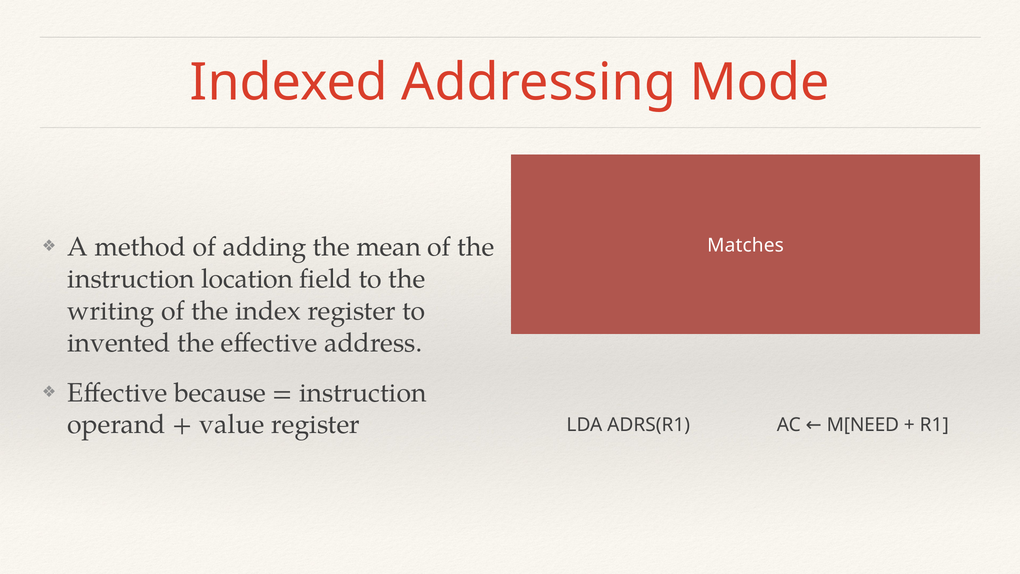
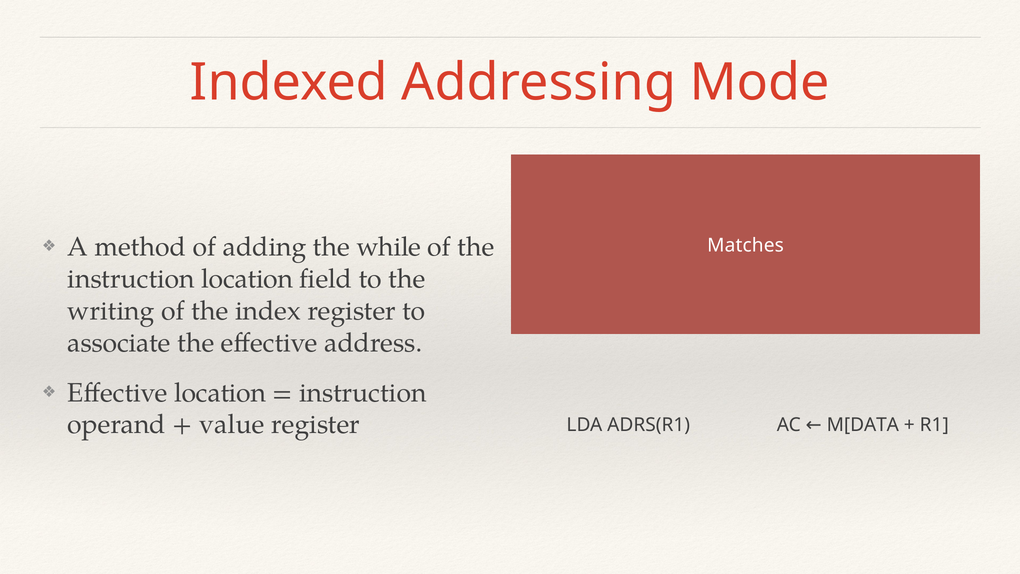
mean: mean -> while (389, 247)
invented: invented -> associate (119, 343)
Effective because: because -> location (220, 393)
M[NEED: M[NEED -> M[DATA (863, 425)
